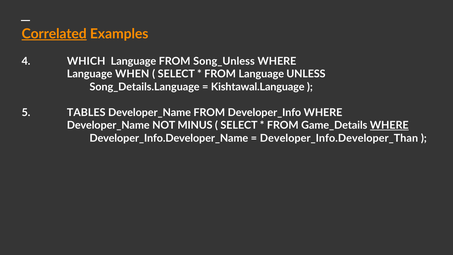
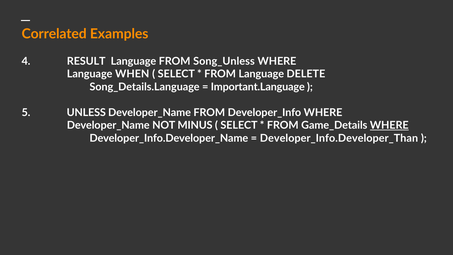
Correlated underline: present -> none (54, 34)
WHICH: WHICH -> RESULT (86, 61)
UNLESS: UNLESS -> DELETE (306, 74)
Kishtawal.Language: Kishtawal.Language -> Important.Language (258, 87)
TABLES: TABLES -> UNLESS (86, 113)
